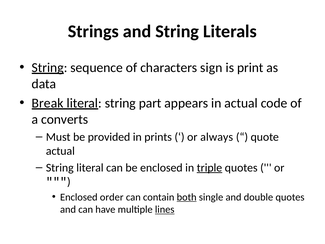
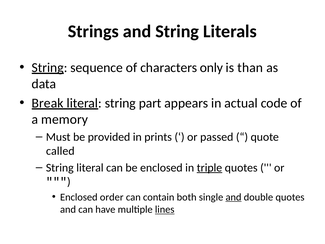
sign: sign -> only (211, 68)
print: print -> than (250, 68)
converts: converts -> memory (65, 119)
always: always -> passed (217, 137)
actual: actual -> called (60, 151)
both underline: present -> none (187, 197)
and underline: none -> present (234, 197)
